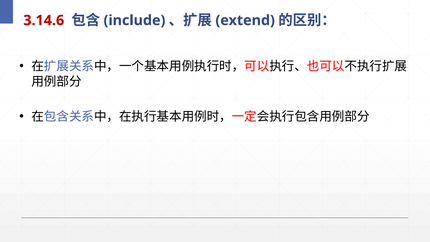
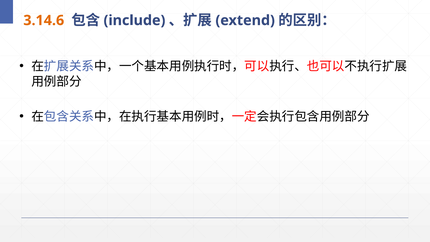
3.14.6 colour: red -> orange (44, 20)
